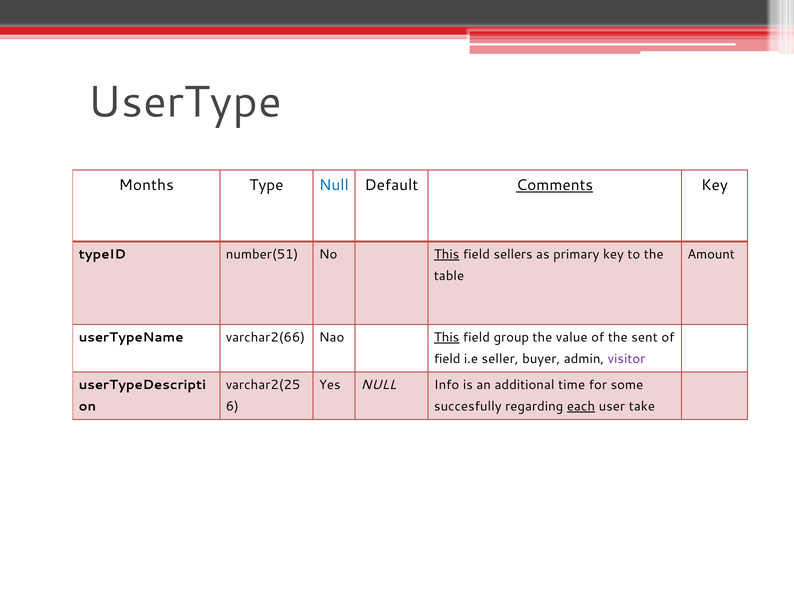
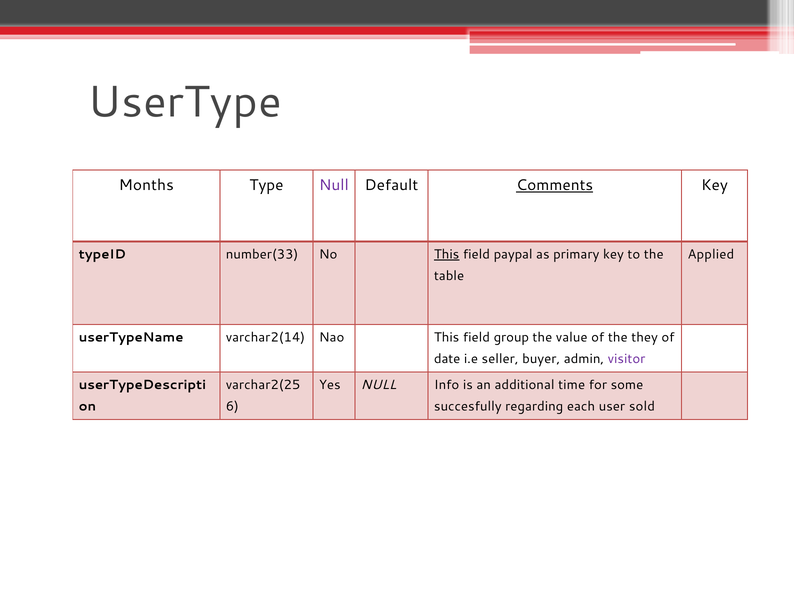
Null colour: blue -> purple (334, 185)
number(51: number(51 -> number(33 (262, 254)
sellers: sellers -> paypal (513, 254)
Amount: Amount -> Applied (711, 254)
varchar2(66: varchar2(66 -> varchar2(14 (265, 337)
This underline: present -> none (447, 337)
sent: sent -> they (645, 337)
field: field -> date (447, 358)
each underline: present -> none (581, 406)
take: take -> sold (642, 406)
